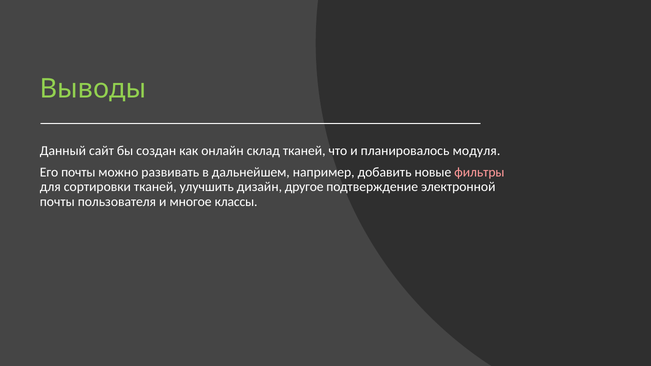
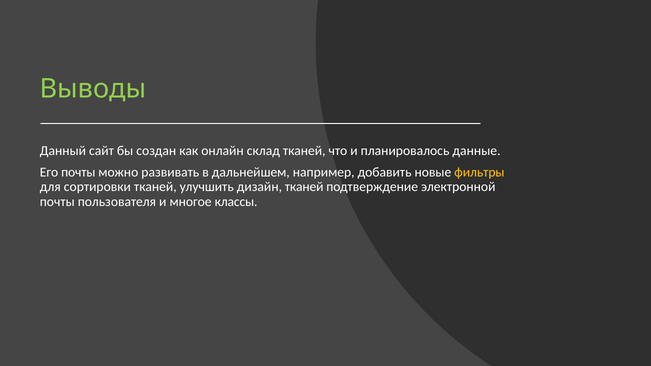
модуля: модуля -> данные (477, 151)
фильтры colour: pink -> yellow (479, 172)
дизайн другое: другое -> тканей (304, 187)
